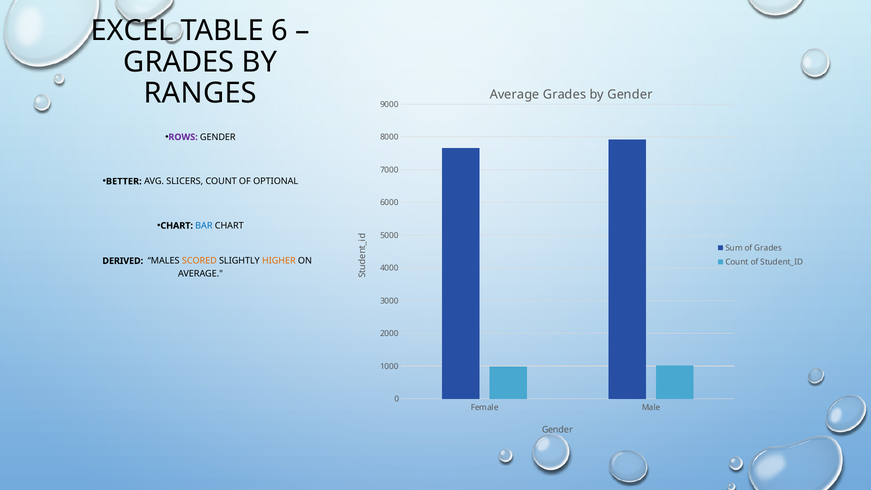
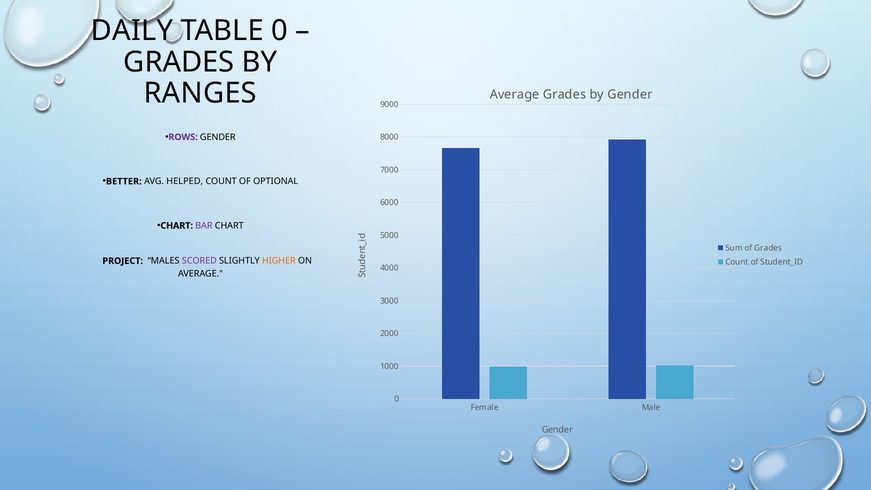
EXCEL: EXCEL -> DAILY (132, 31)
TABLE 6: 6 -> 0 (280, 31)
SLICERS: SLICERS -> HELPED (185, 181)
BAR colour: blue -> purple (204, 226)
DERIVED: DERIVED -> PROJECT (123, 261)
SCORED colour: orange -> purple (199, 261)
